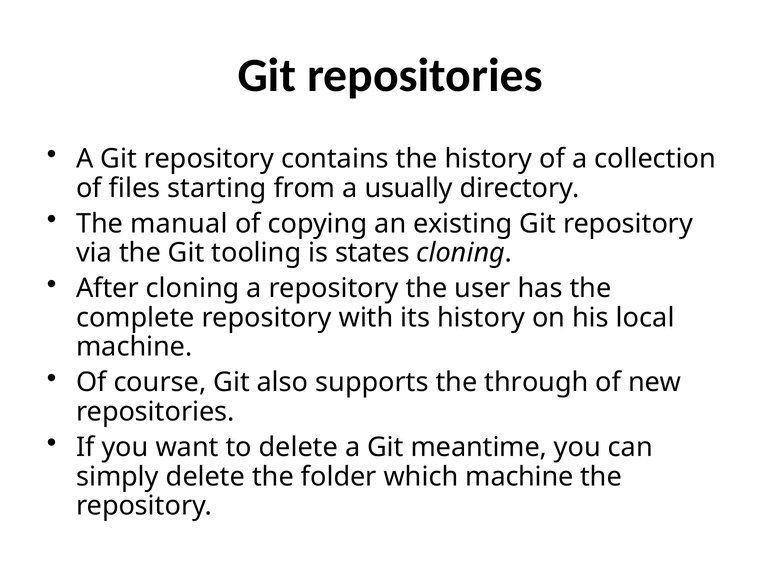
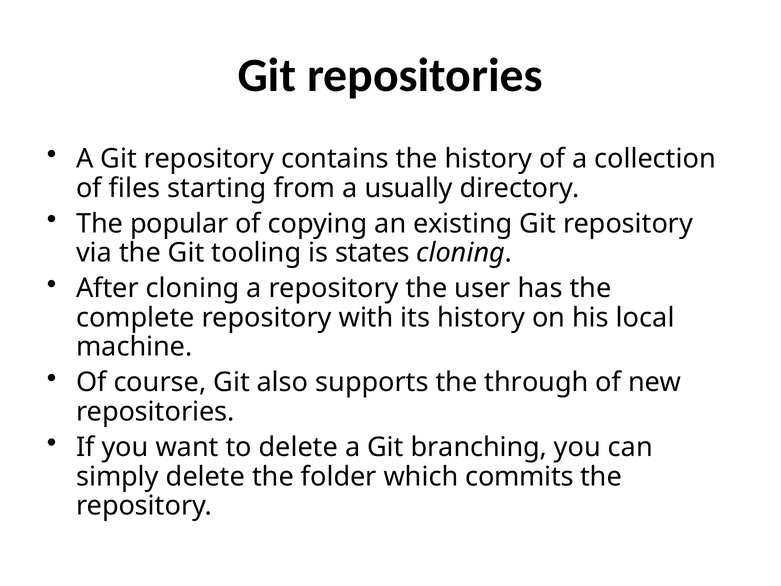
manual: manual -> popular (179, 224)
meantime: meantime -> branching (479, 447)
which machine: machine -> commits (519, 476)
